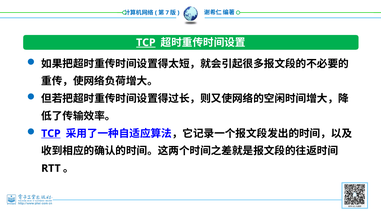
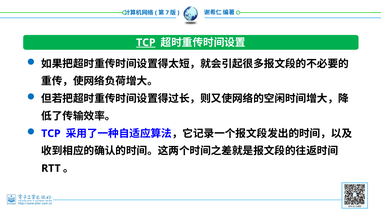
TCP underline: present -> none (51, 134)
